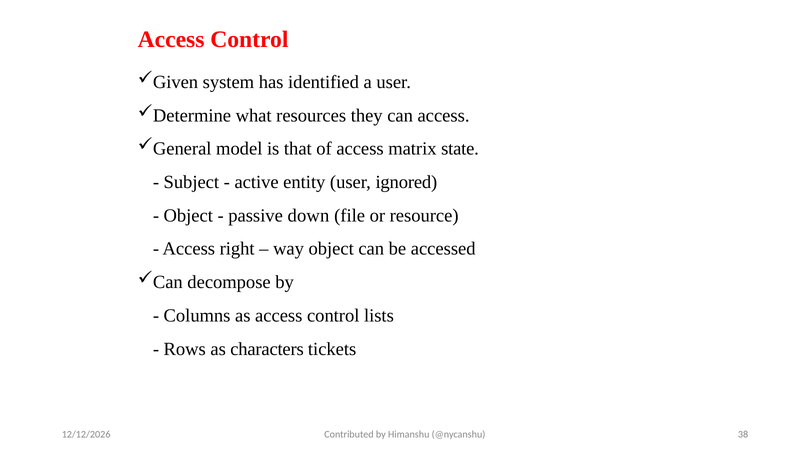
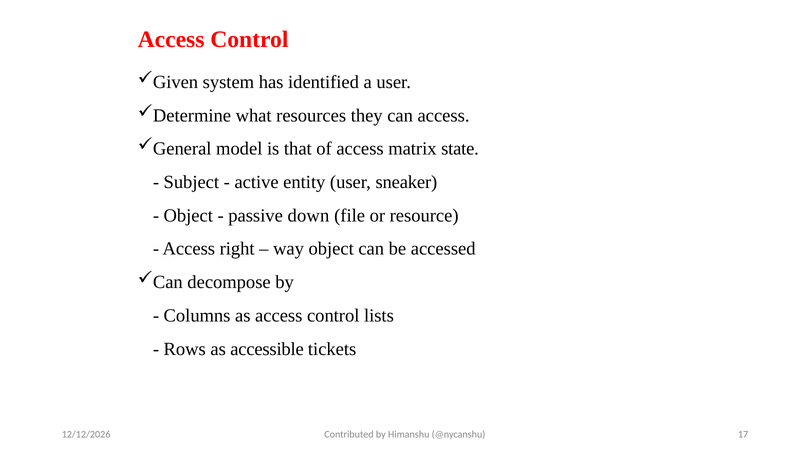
ignored: ignored -> sneaker (406, 182)
characters: characters -> accessible (267, 349)
38: 38 -> 17 (743, 435)
